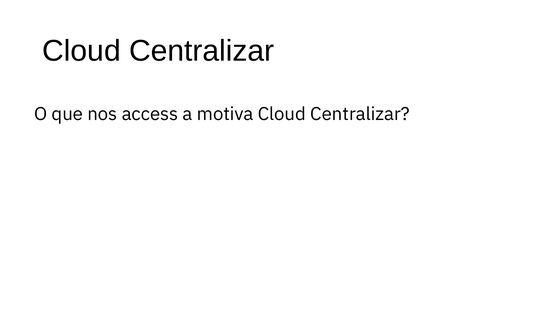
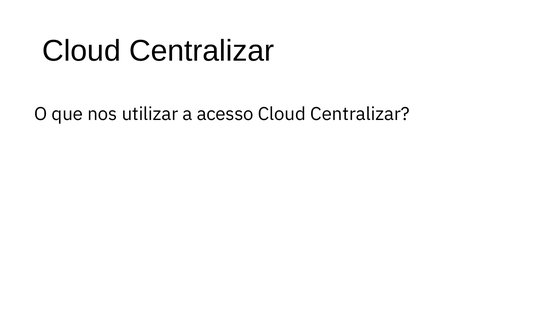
access: access -> utilizar (150, 114)
motiva: motiva -> acesso (225, 114)
